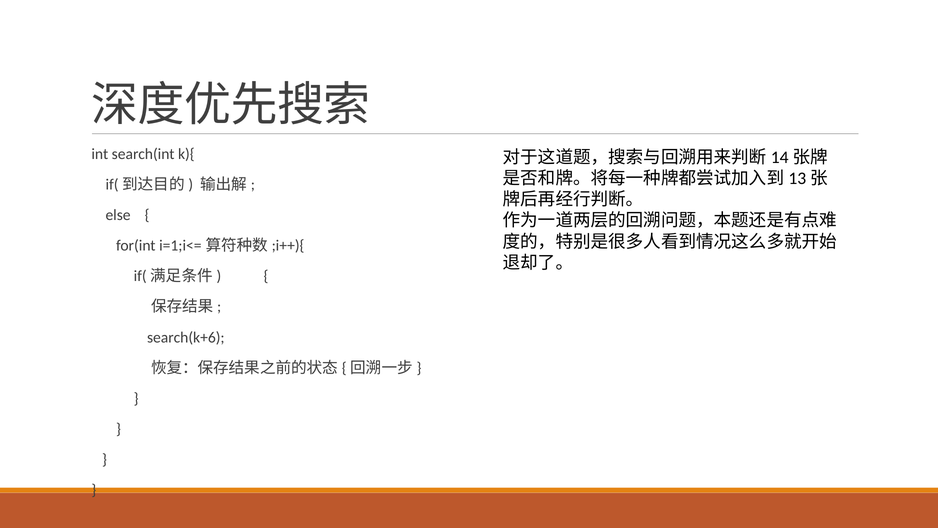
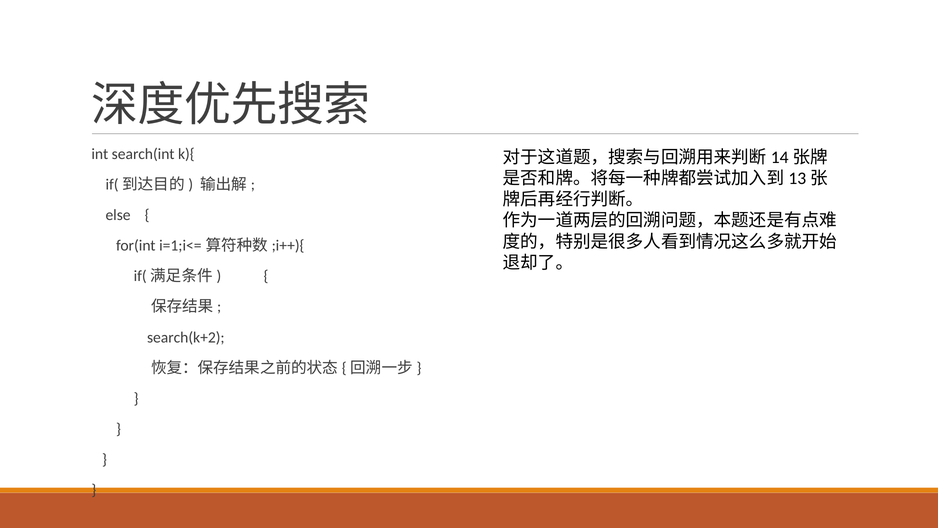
search(k+6: search(k+6 -> search(k+2 (186, 337)
